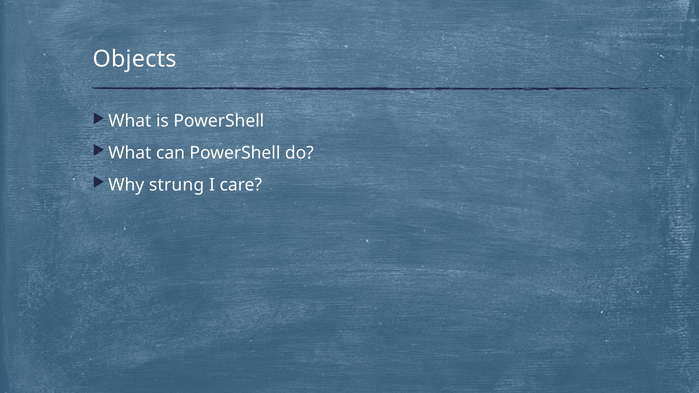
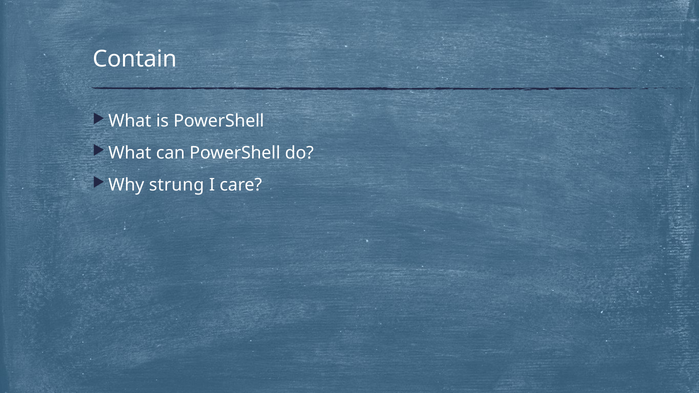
Objects: Objects -> Contain (135, 59)
